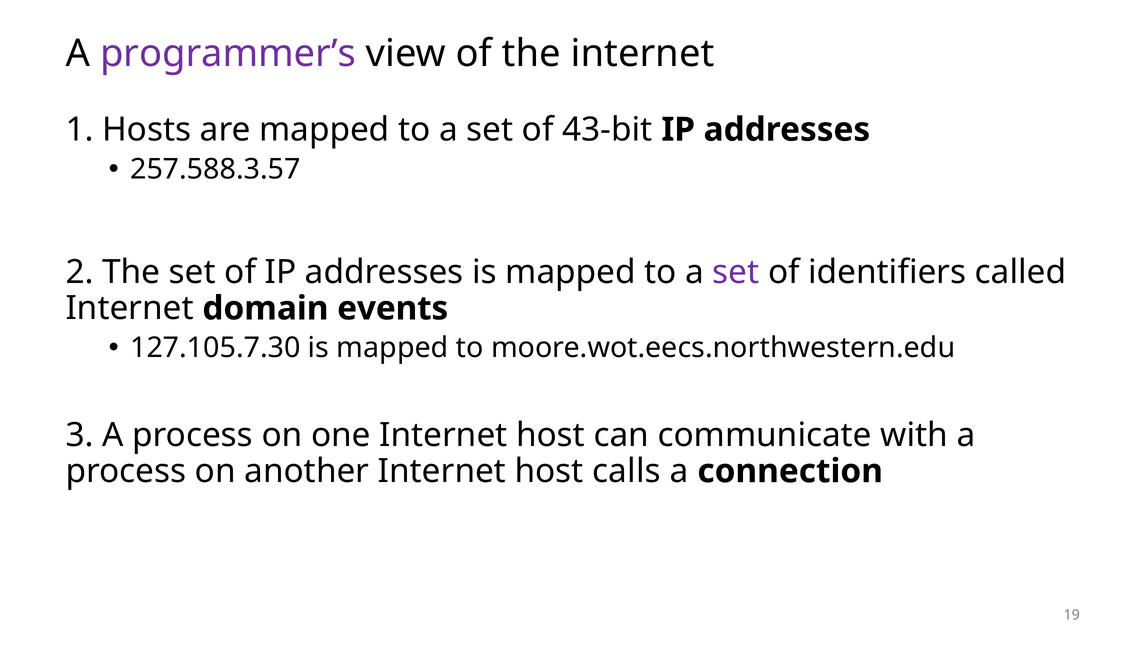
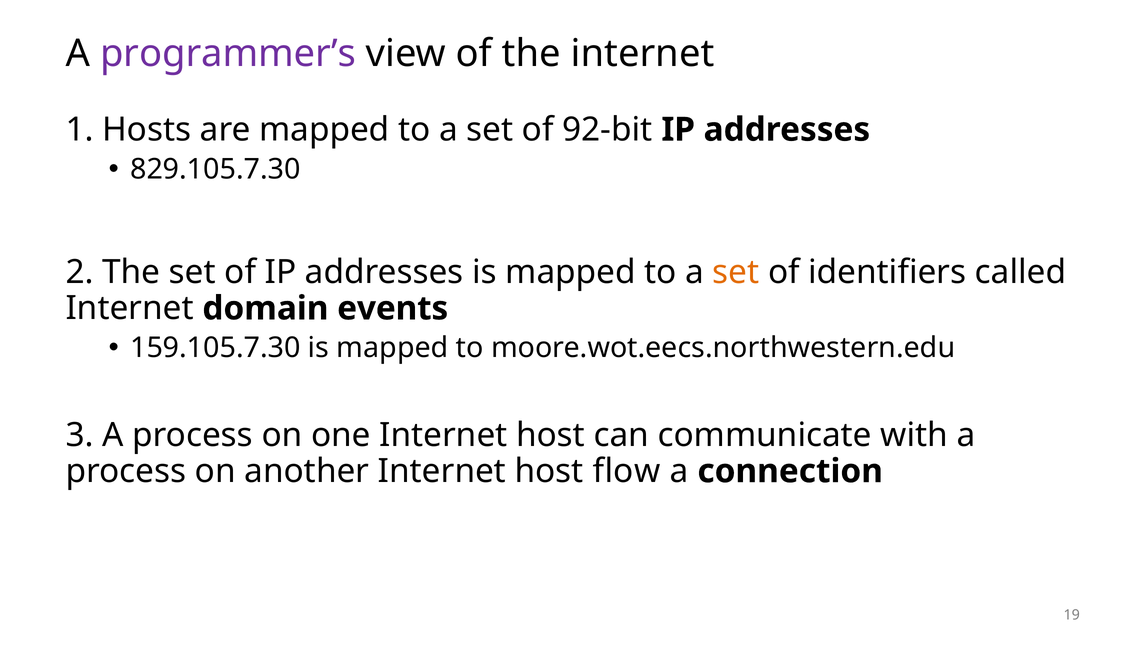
43-bit: 43-bit -> 92-bit (607, 130)
257.588.3.57: 257.588.3.57 -> 829.105.7.30 (215, 169)
set colour: purple -> orange (736, 272)
127.105.7.30: 127.105.7.30 -> 159.105.7.30 (215, 348)
calls: calls -> flow (626, 471)
